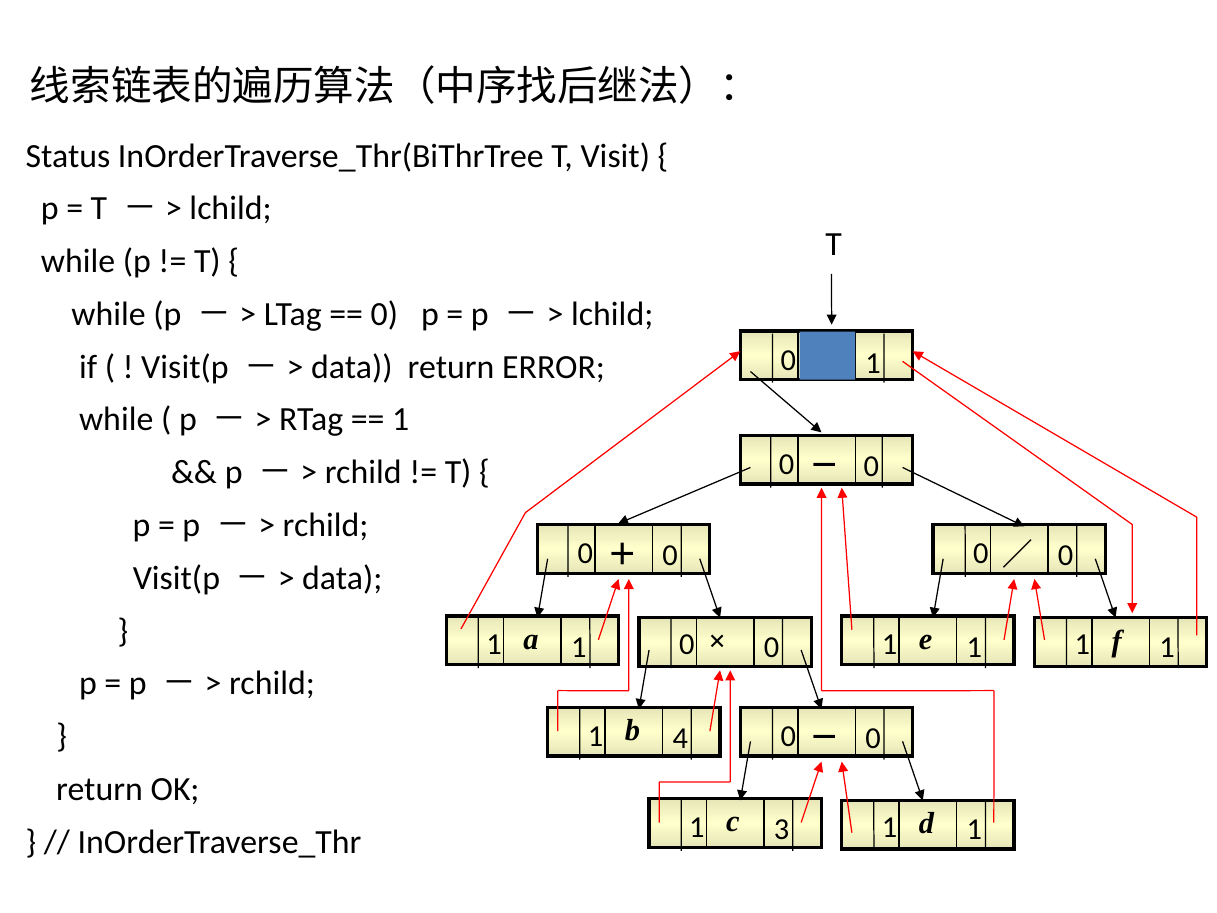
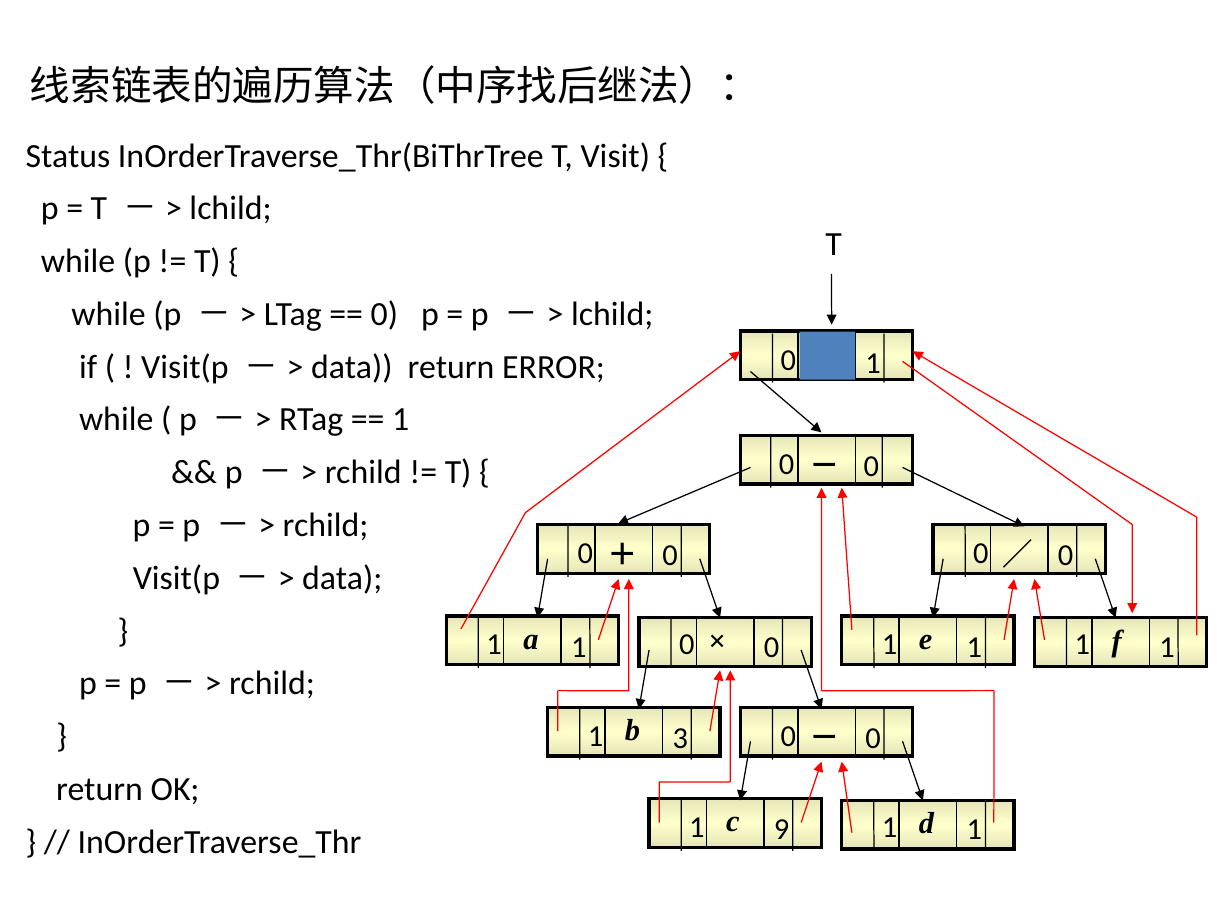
4: 4 -> 3 (680, 738)
3: 3 -> 9 (782, 829)
